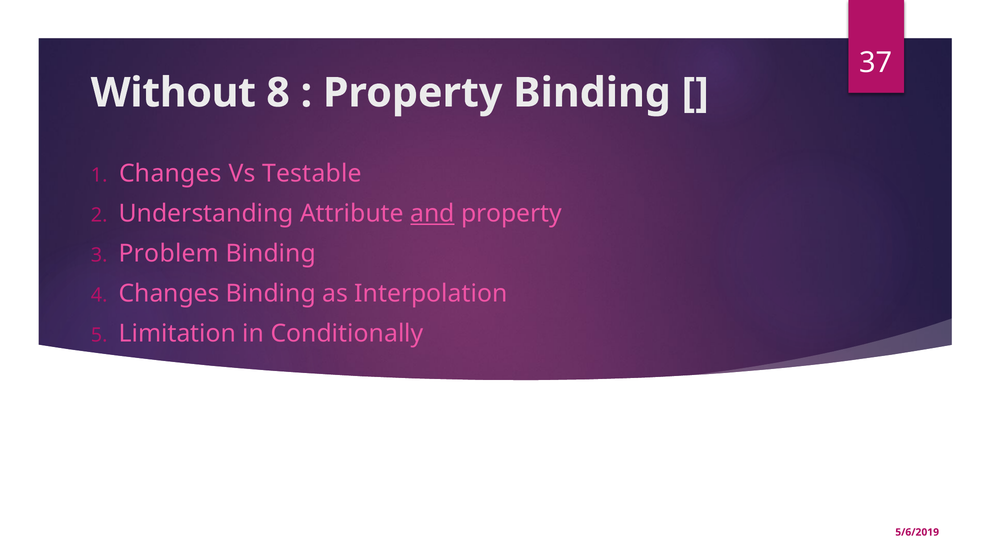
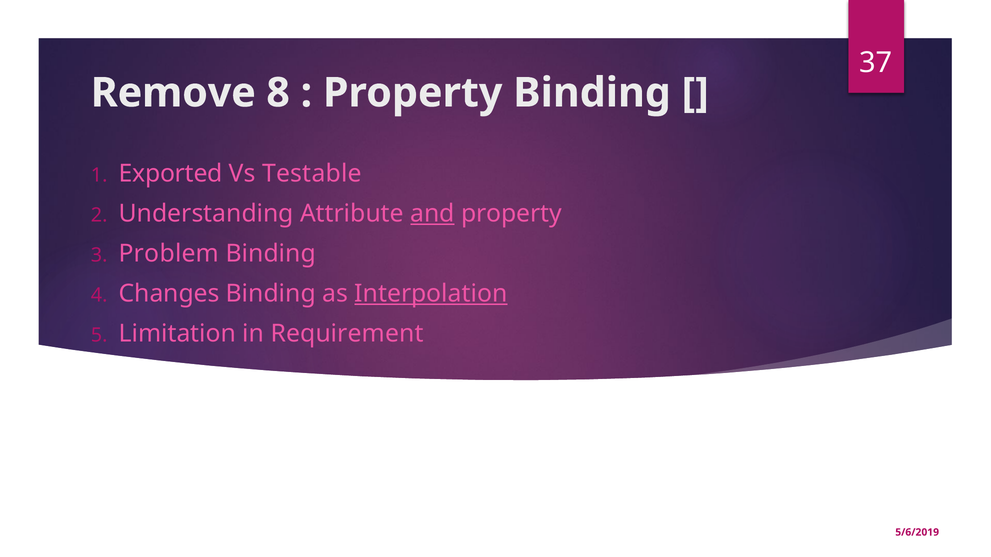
Without: Without -> Remove (173, 93)
Changes: Changes -> Exported (171, 174)
Interpolation underline: none -> present (431, 294)
Conditionally: Conditionally -> Requirement (347, 334)
